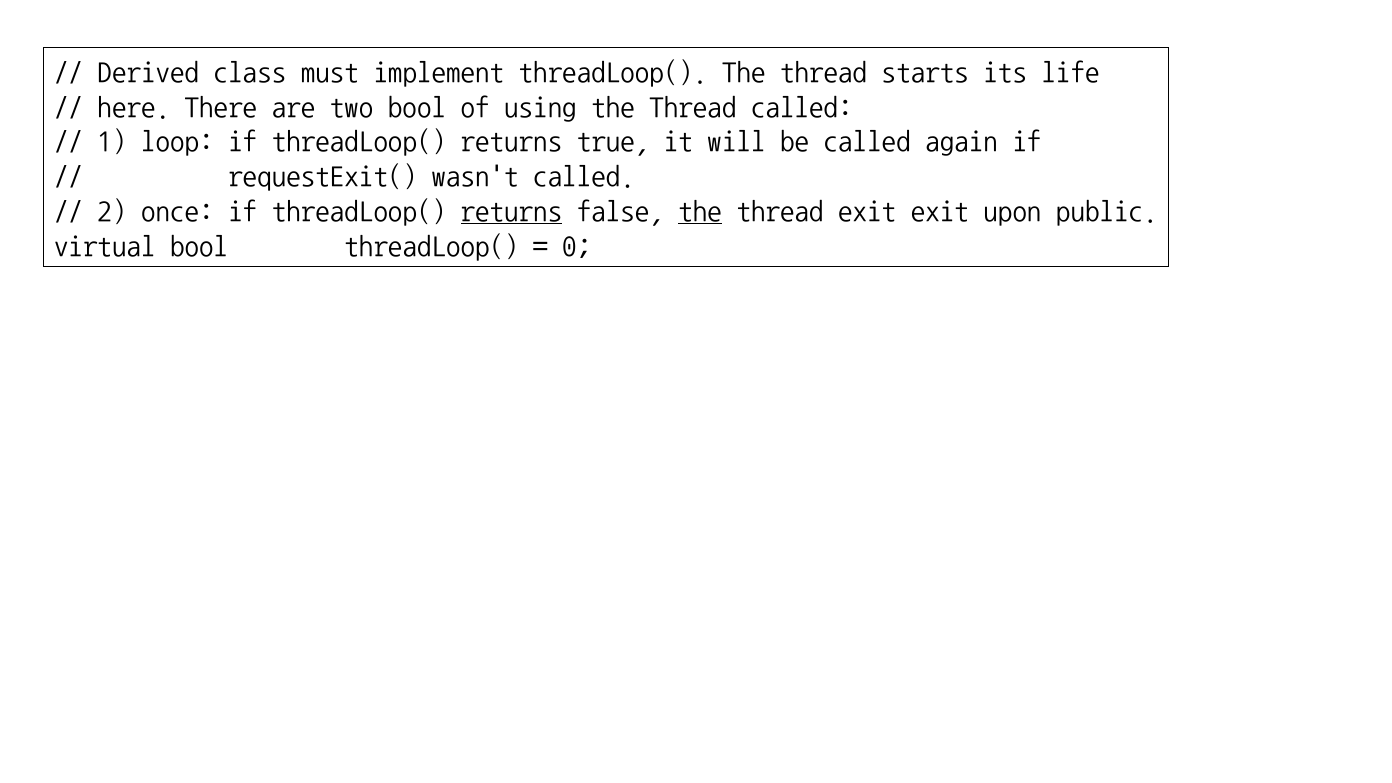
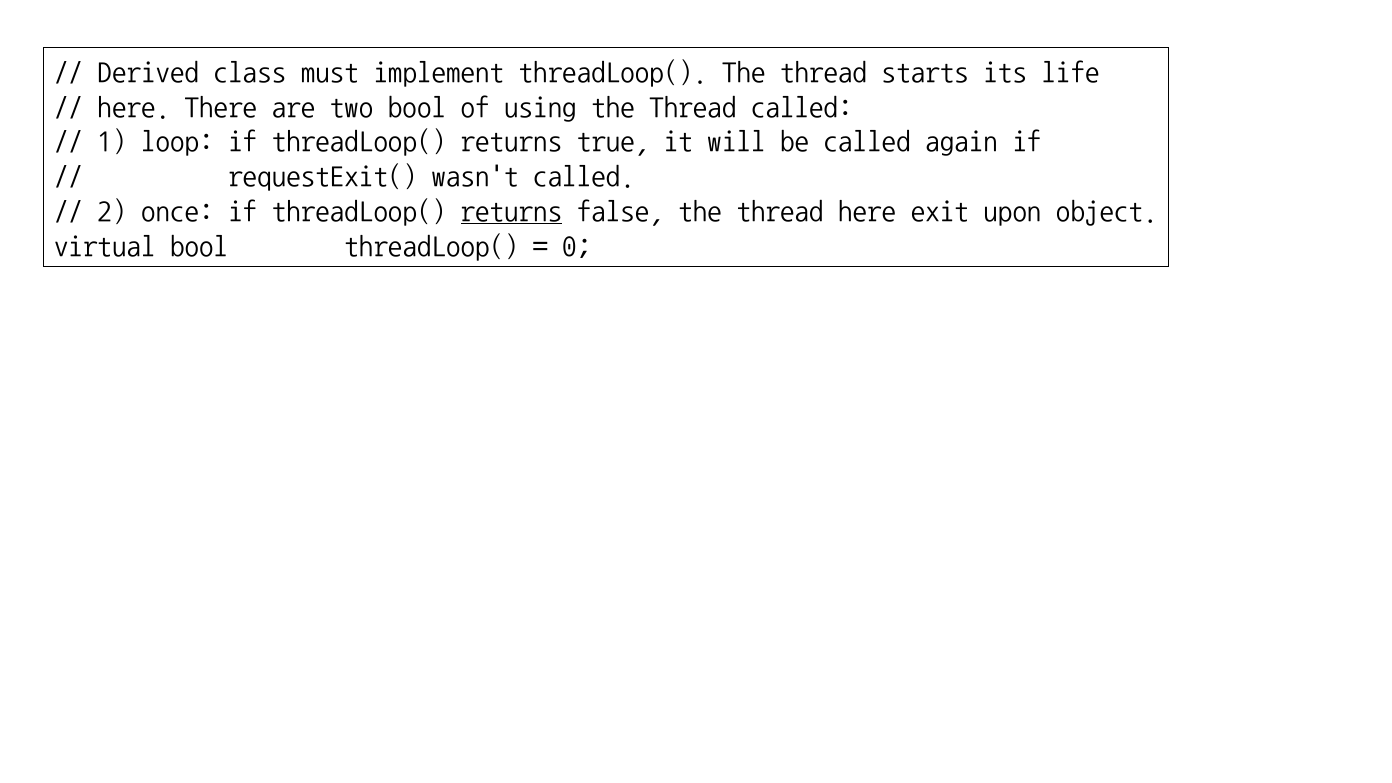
the underline: present -> none (700, 211)
thread exit: exit -> here (867, 211)
public: public -> object (1107, 211)
